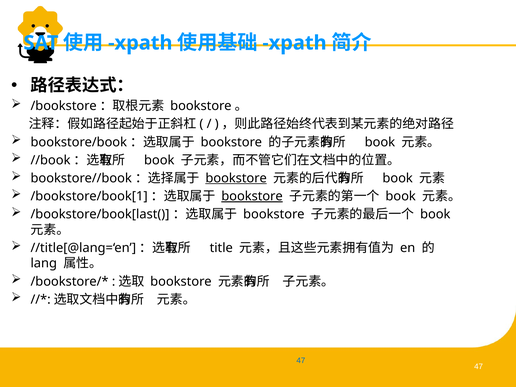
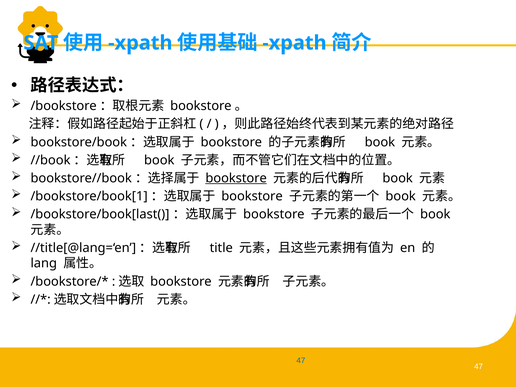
bookstore underline: present -> none (252, 196)
